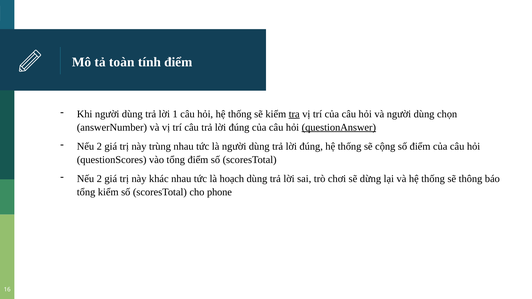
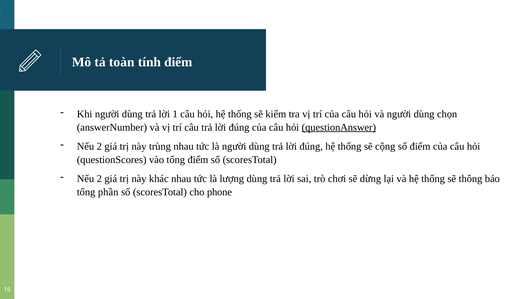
tra underline: present -> none (294, 114)
hoạch: hoạch -> lượng (232, 179)
tổng kiểm: kiểm -> phần (108, 192)
